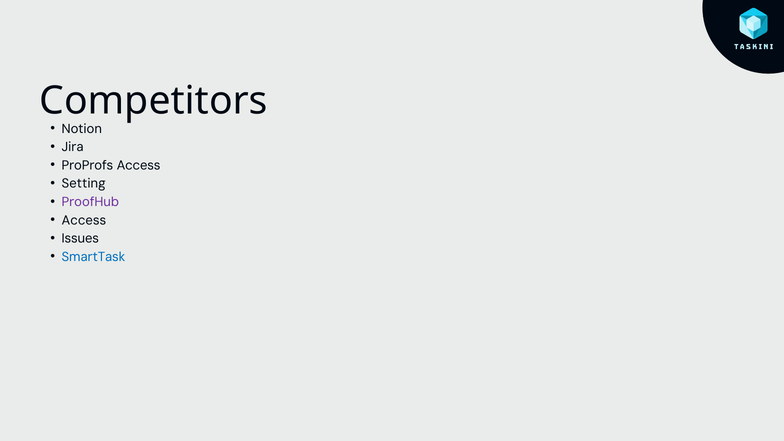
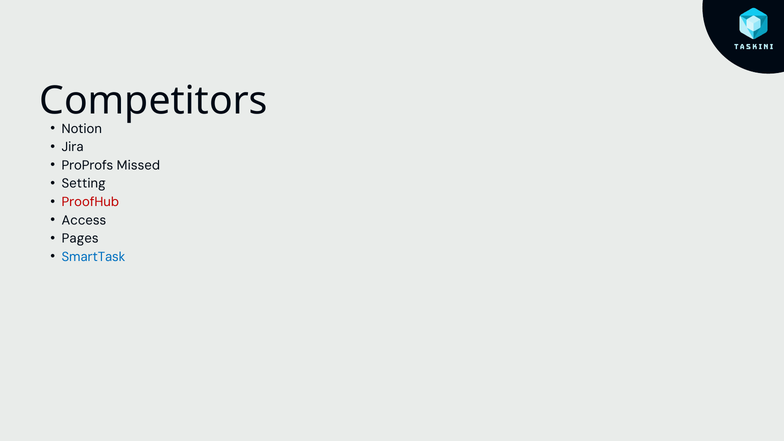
ProProfs Access: Access -> Missed (138, 165)
ProofHub colour: purple -> red (90, 202)
Issues: Issues -> Pages (80, 239)
